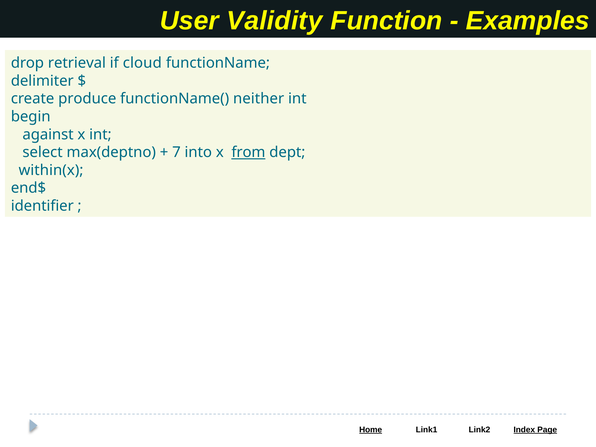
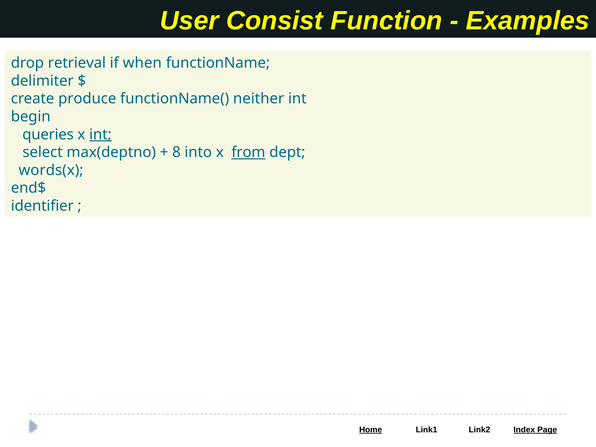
Validity: Validity -> Consist (275, 21)
cloud: cloud -> when (142, 63)
against: against -> queries (48, 134)
int underline: none -> present (100, 134)
7: 7 -> 8 (176, 152)
within(x: within(x -> words(x (51, 170)
